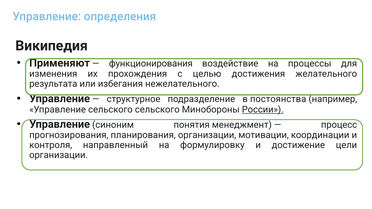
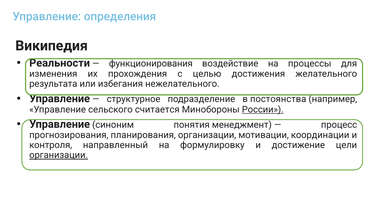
Применяют: Применяют -> Реальности (60, 63)
сельского сельского: сельского -> считается (157, 110)
организации underline: none -> present (59, 155)
